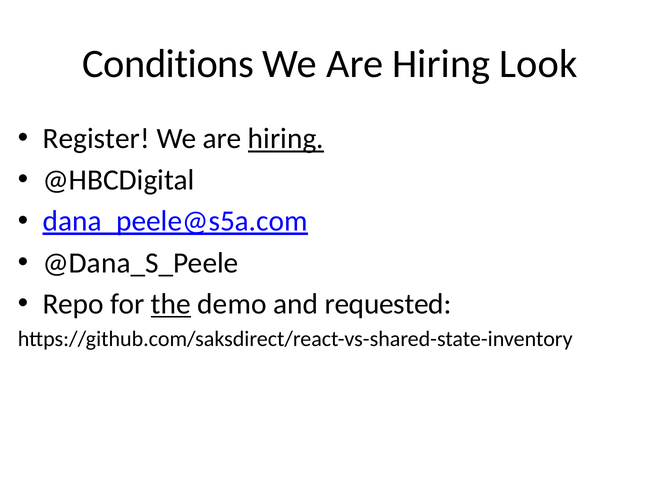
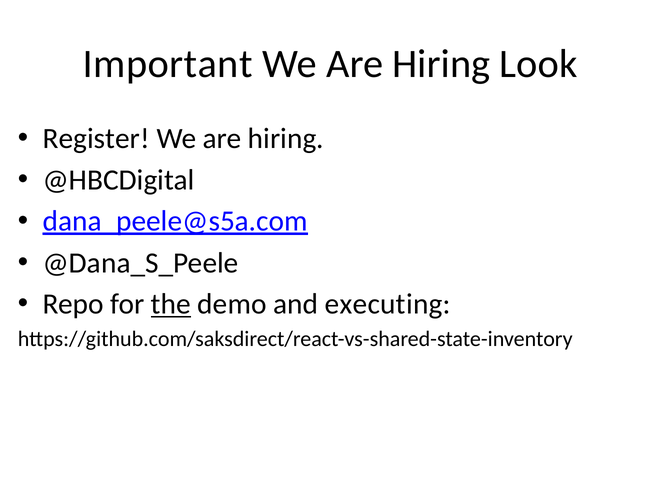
Conditions: Conditions -> Important (168, 64)
hiring underline: present -> none (286, 139)
requested: requested -> executing (388, 304)
